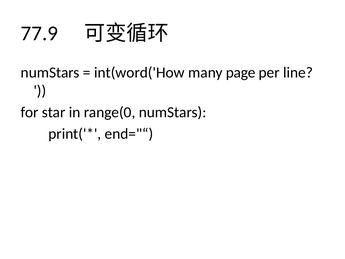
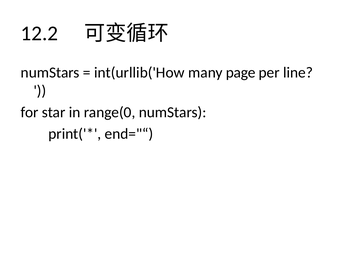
77.9: 77.9 -> 12.2 (39, 33)
int(word('How: int(word('How -> int(urllib('How (139, 72)
